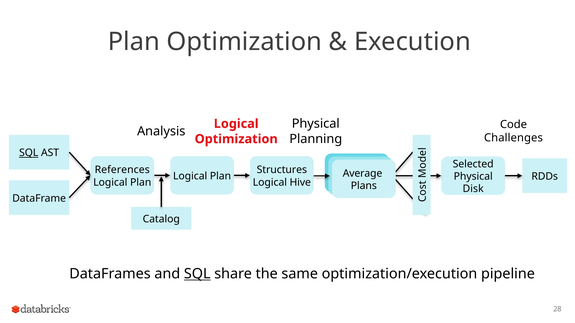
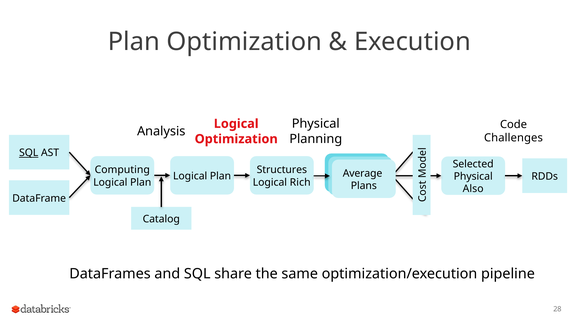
References: References -> Computing (122, 170)
Hive: Hive -> Rich (300, 183)
Disk: Disk -> Also (473, 189)
SQL underline: present -> none (197, 274)
